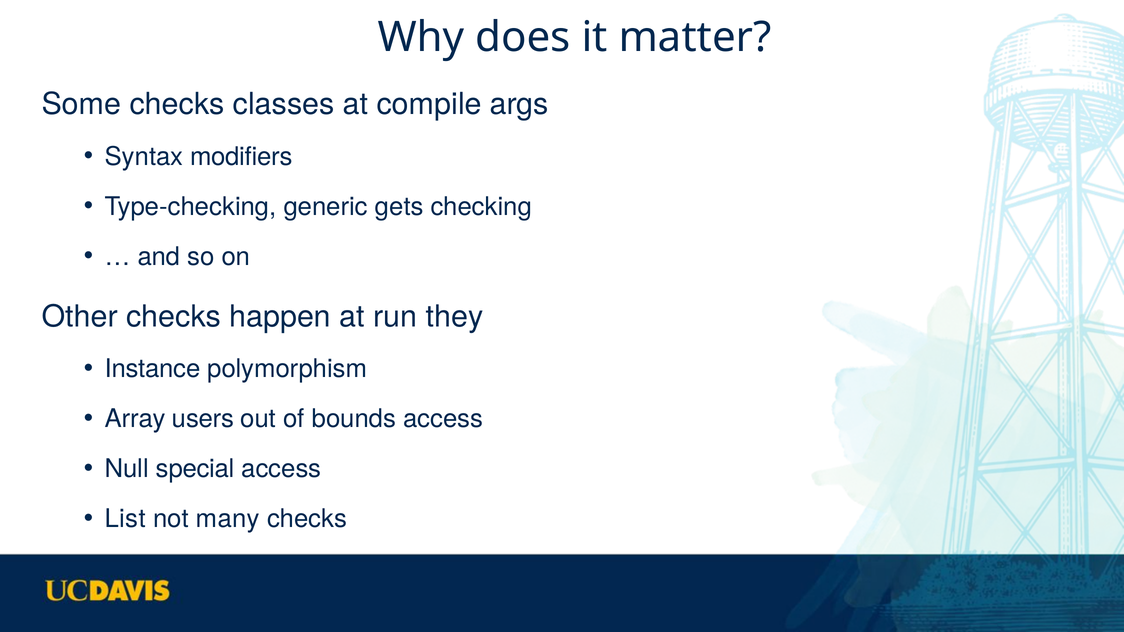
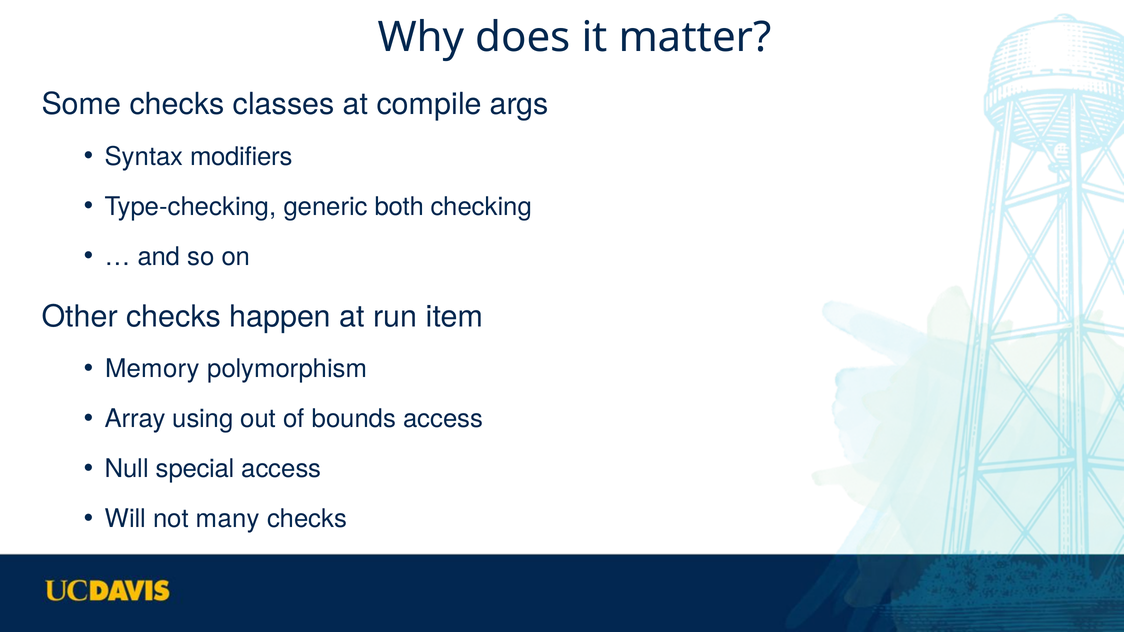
gets: gets -> both (399, 207)
they: they -> item (454, 317)
Instance: Instance -> Memory (152, 369)
users: users -> using (203, 419)
List: List -> Will (125, 519)
